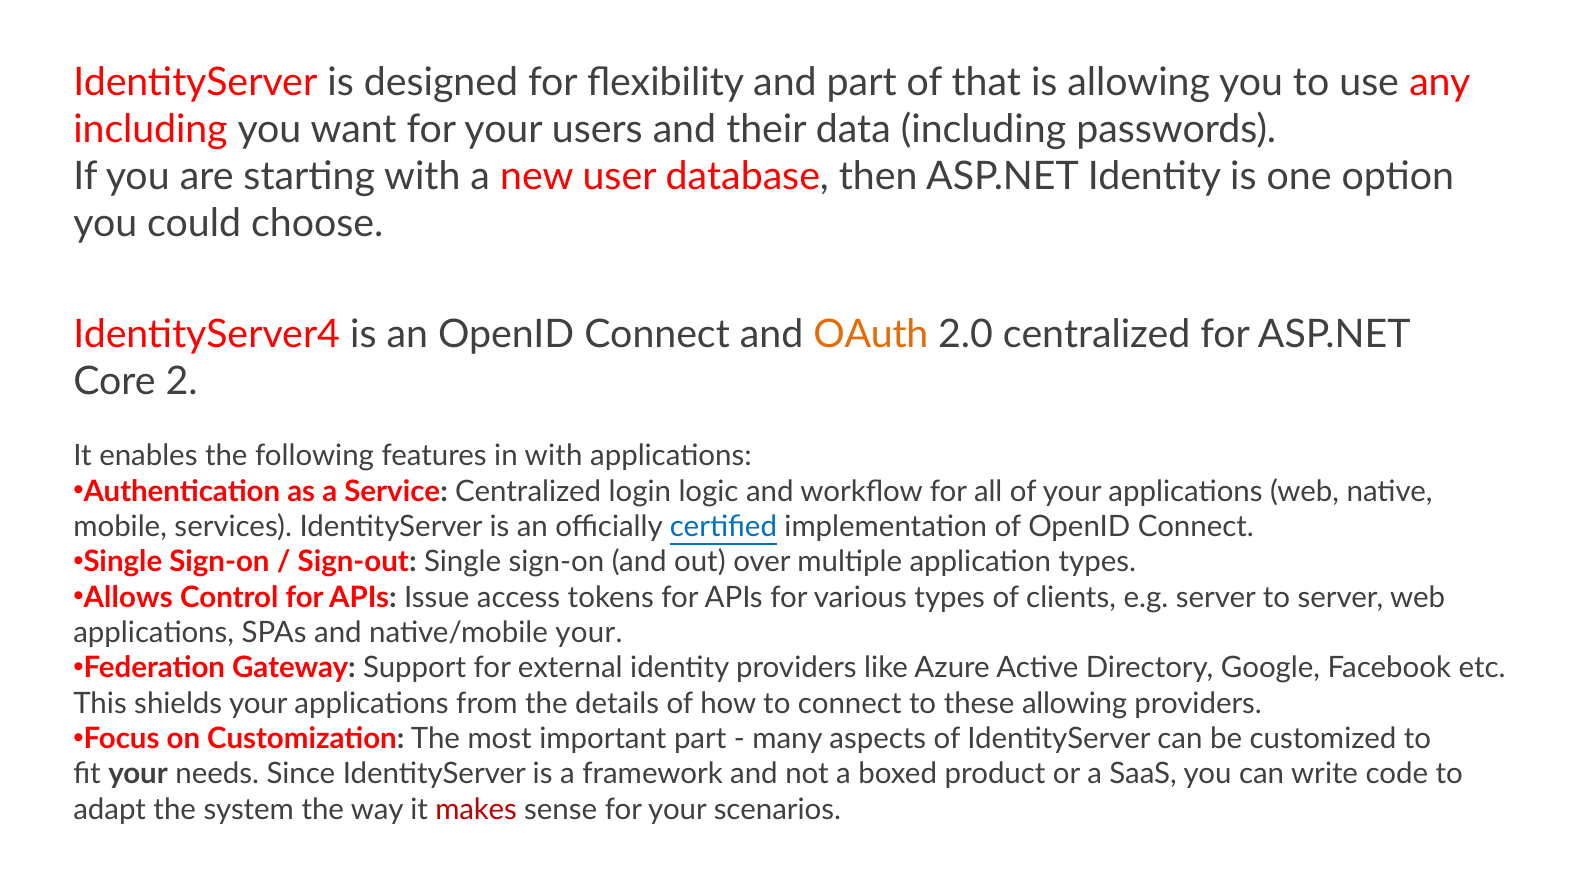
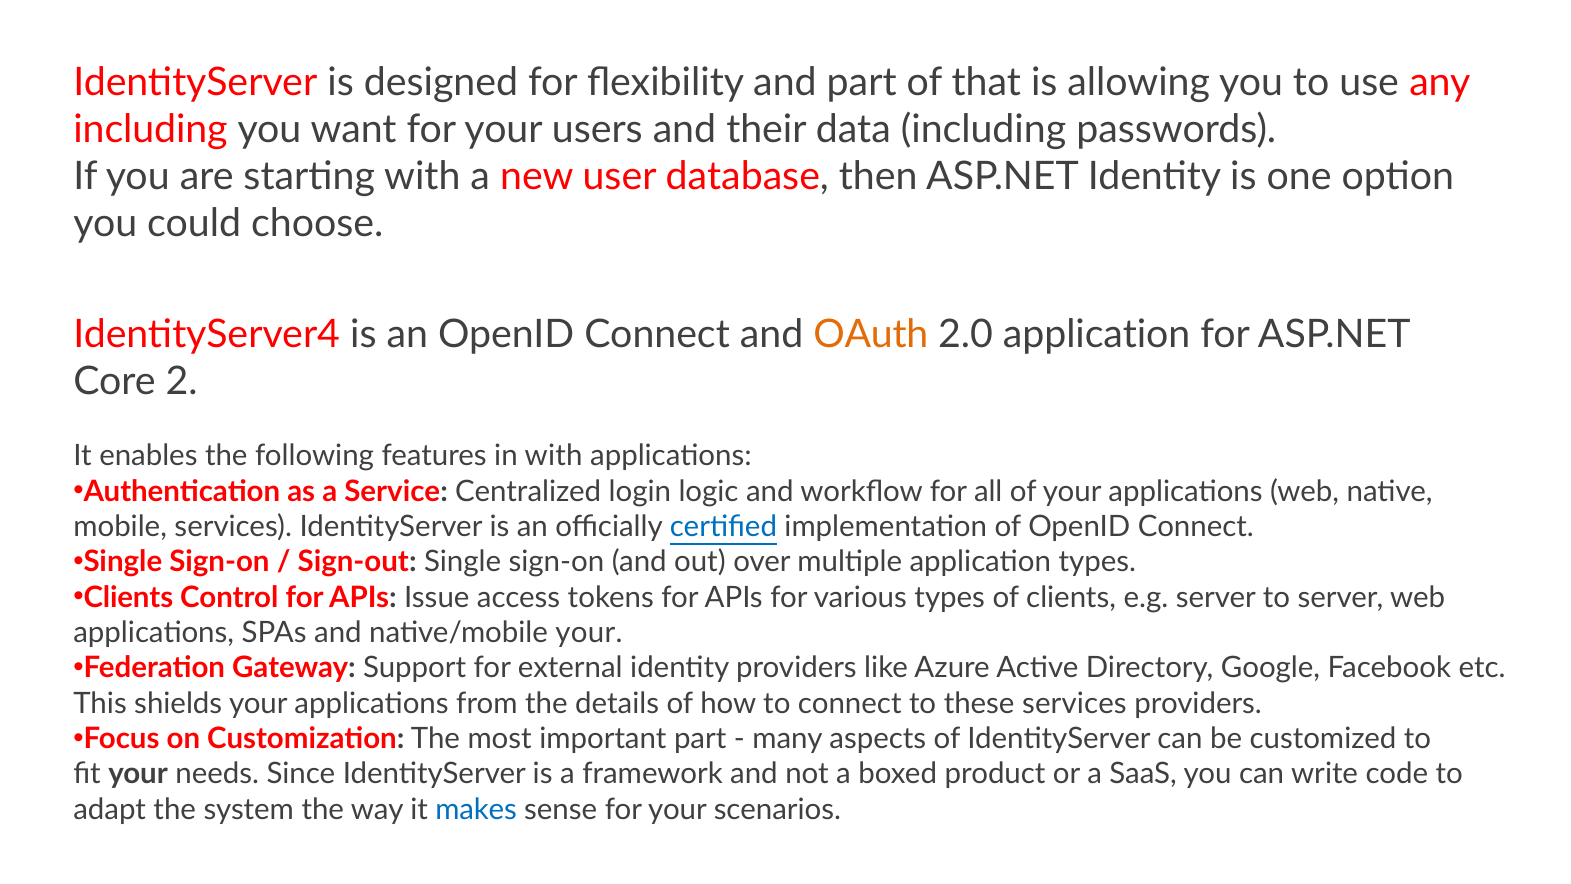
2.0 centralized: centralized -> application (1097, 335)
Allows: Allows -> Clients (128, 597)
these allowing: allowing -> services (1074, 703)
makes colour: red -> blue (476, 810)
